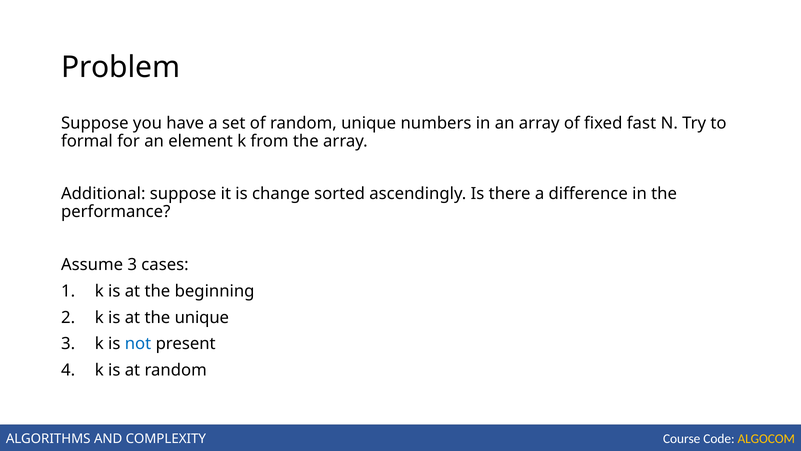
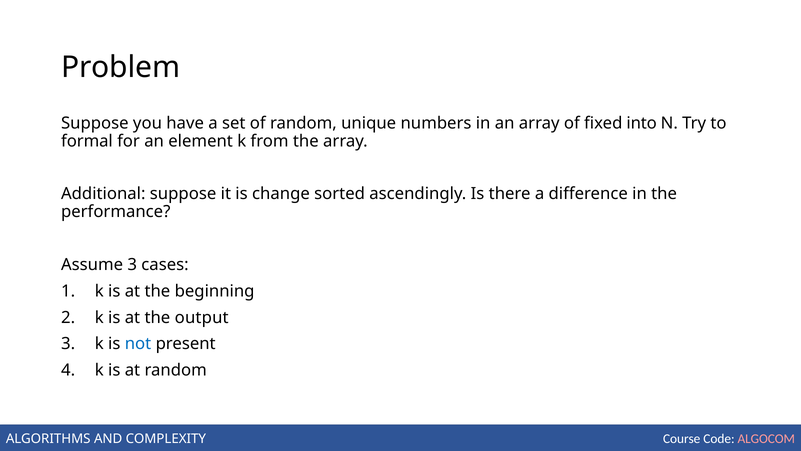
fast: fast -> into (642, 123)
the unique: unique -> output (202, 317)
ALGOCOM colour: yellow -> pink (766, 438)
